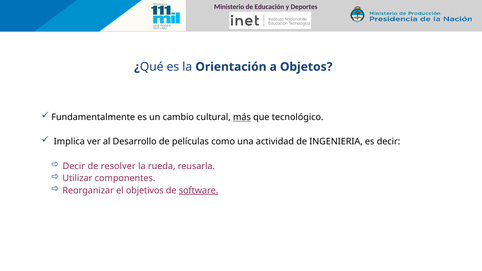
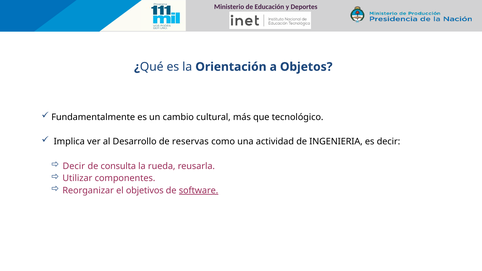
más underline: present -> none (242, 117)
películas: películas -> reservas (190, 142)
resolver: resolver -> consulta (118, 166)
